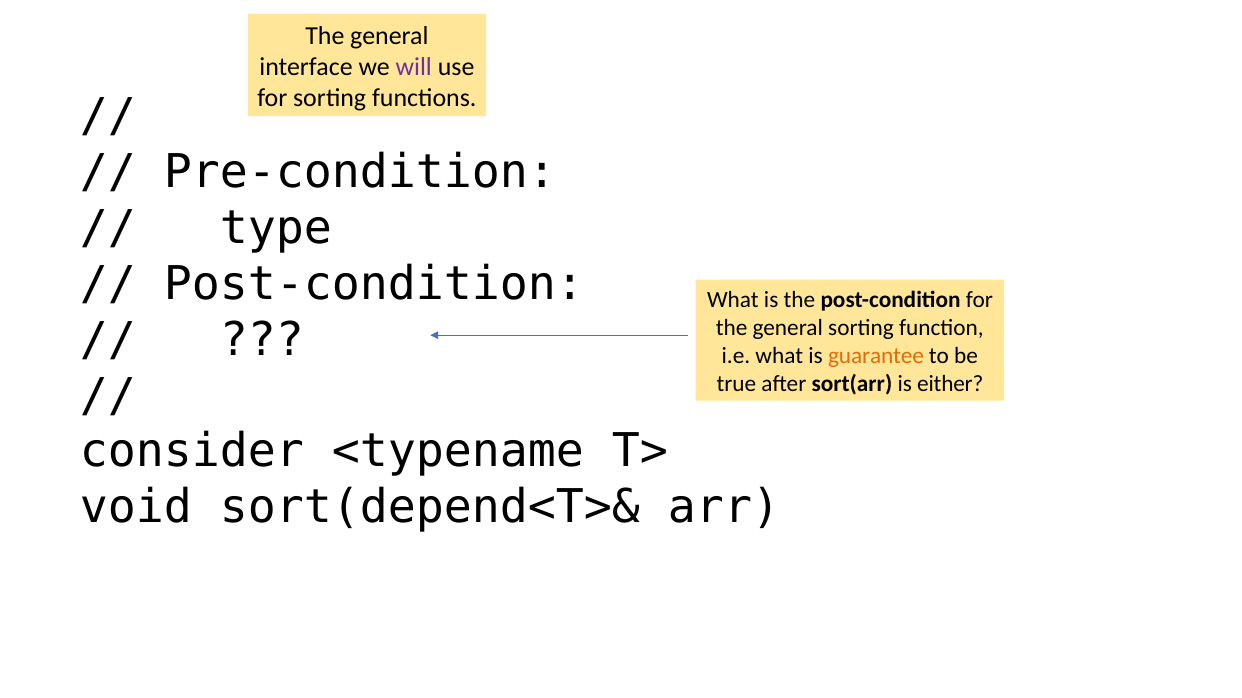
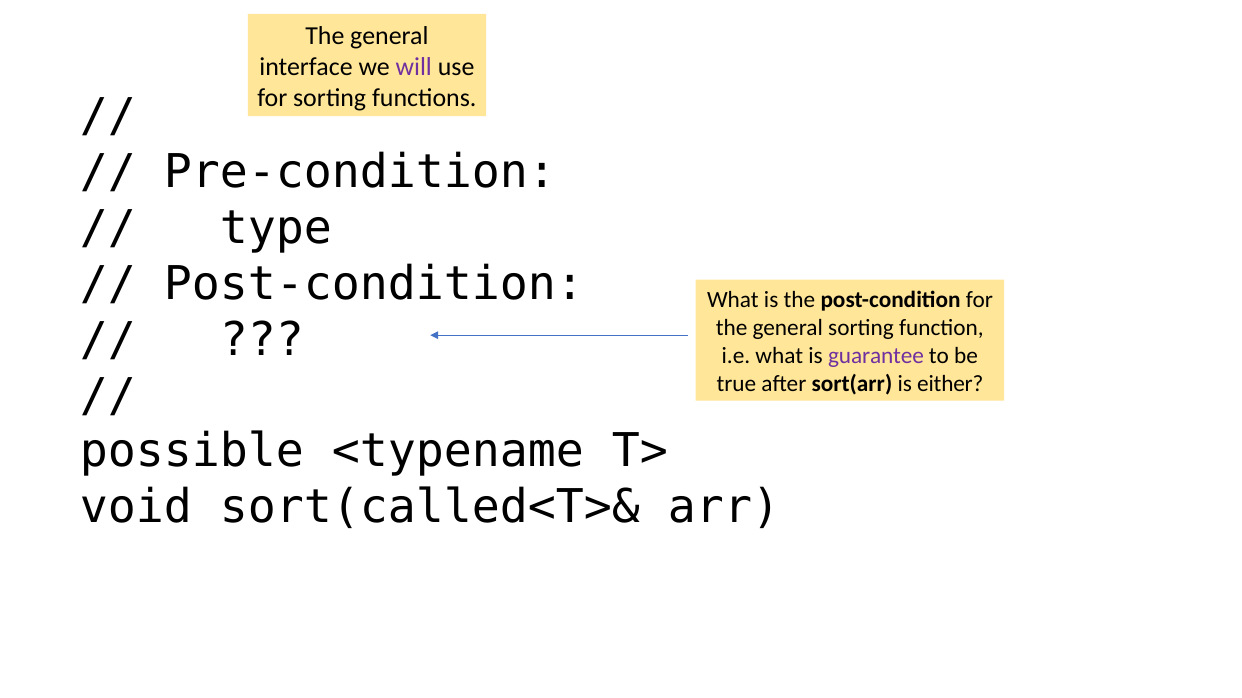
guarantee colour: orange -> purple (876, 356)
consider: consider -> possible (192, 452)
sort(depend<T>&: sort(depend<T>& -> sort(called<T>& (430, 508)
